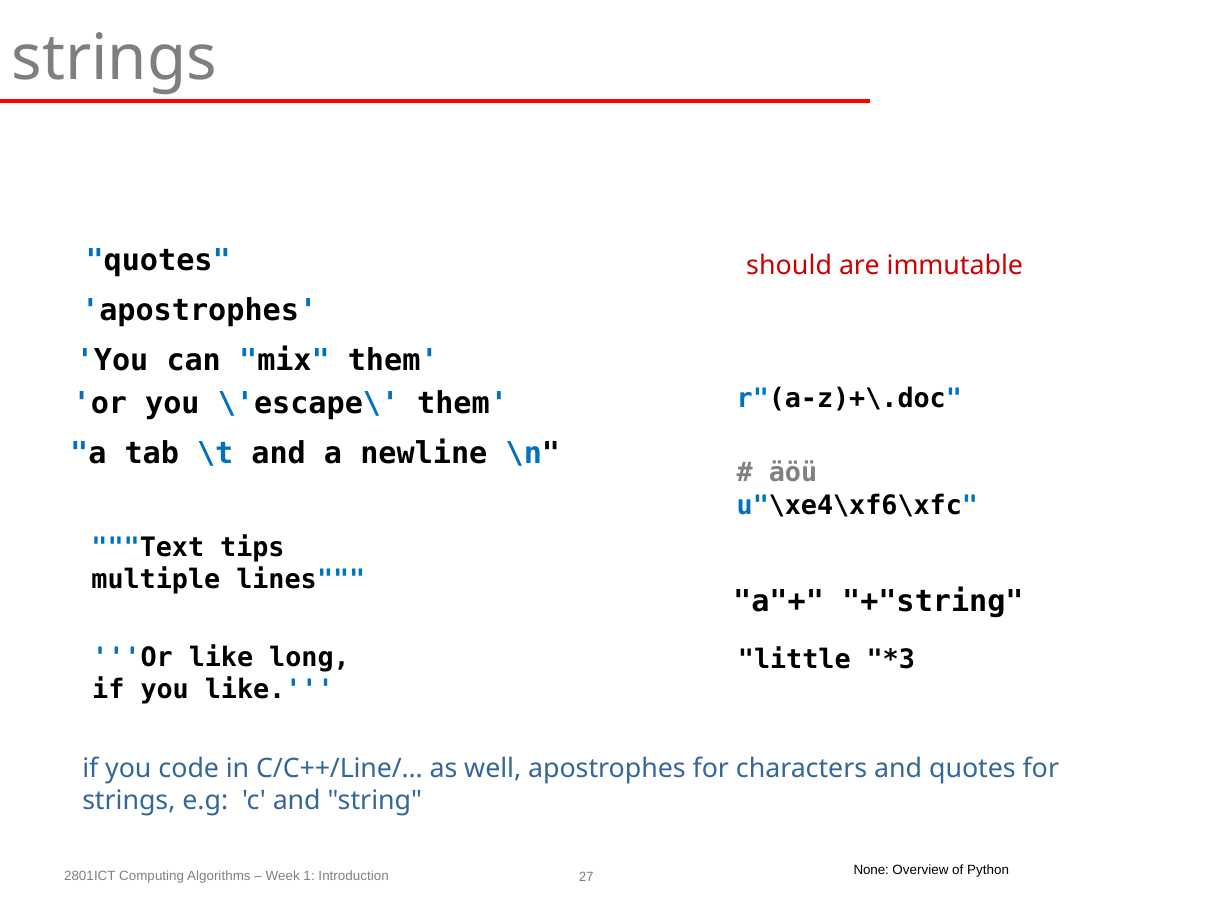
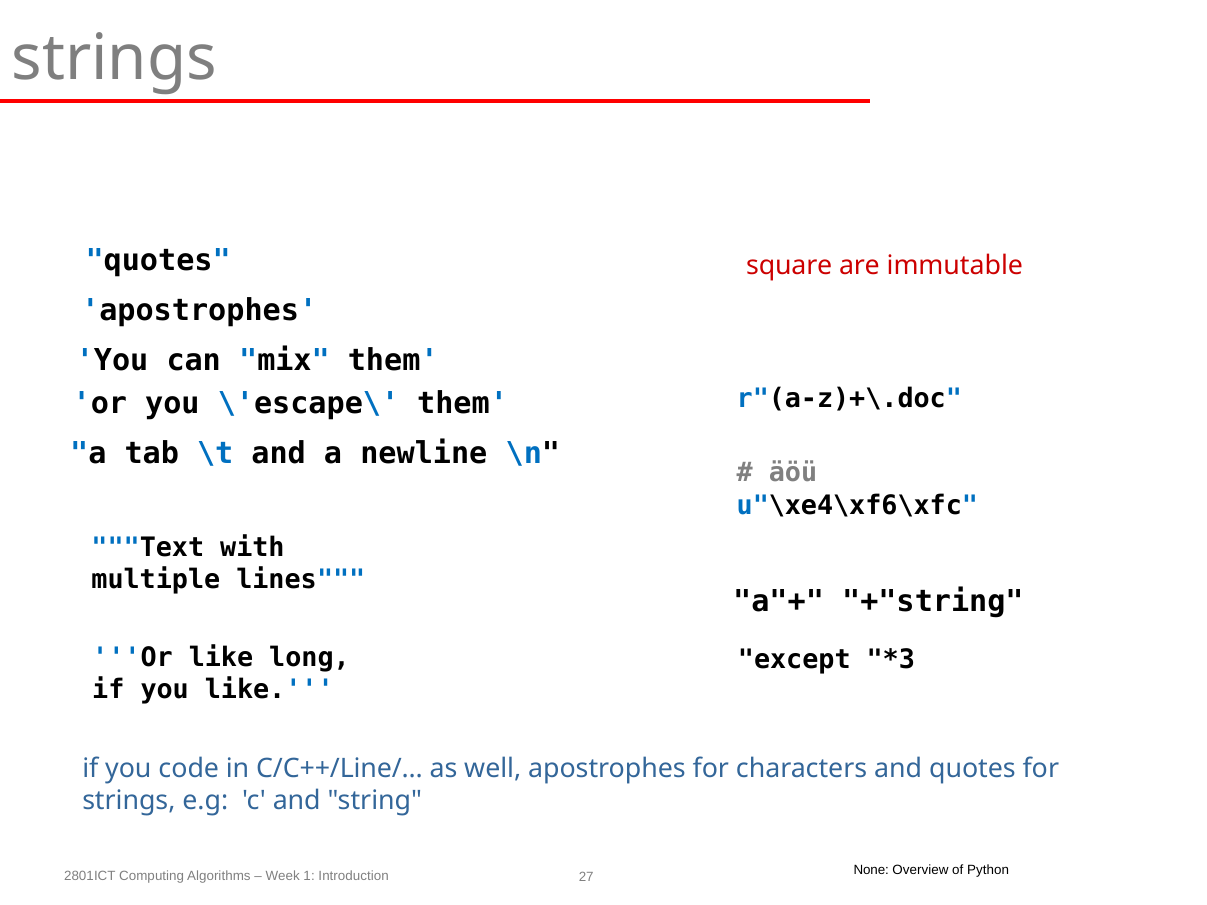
should: should -> square (789, 266)
tips: tips -> with (252, 547)
little: little -> except (794, 660)
